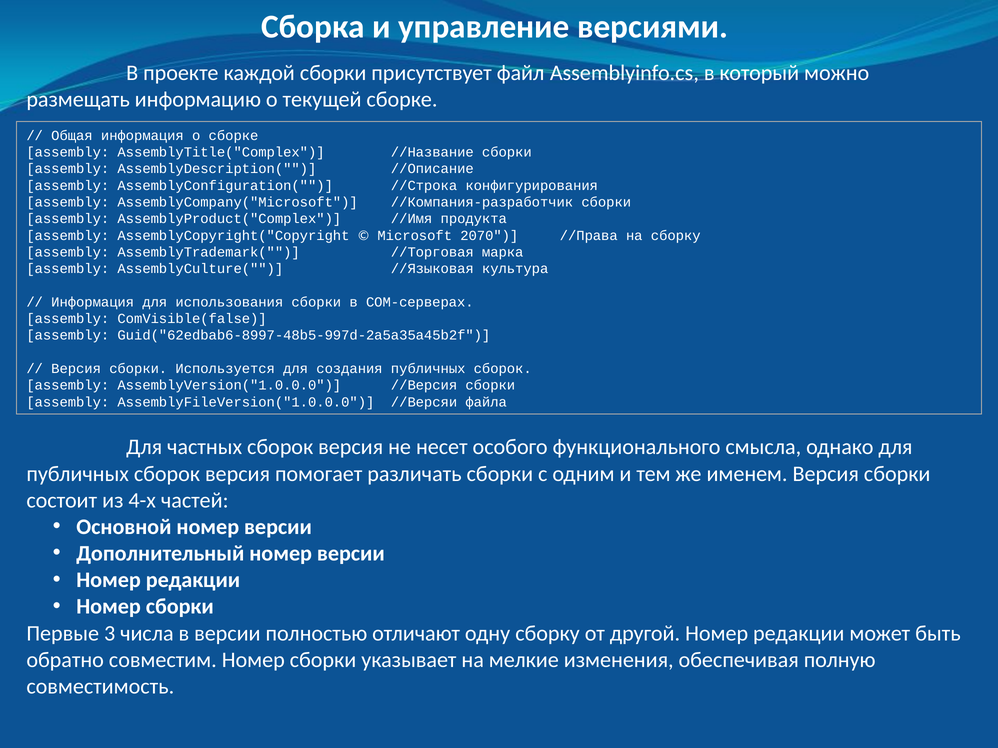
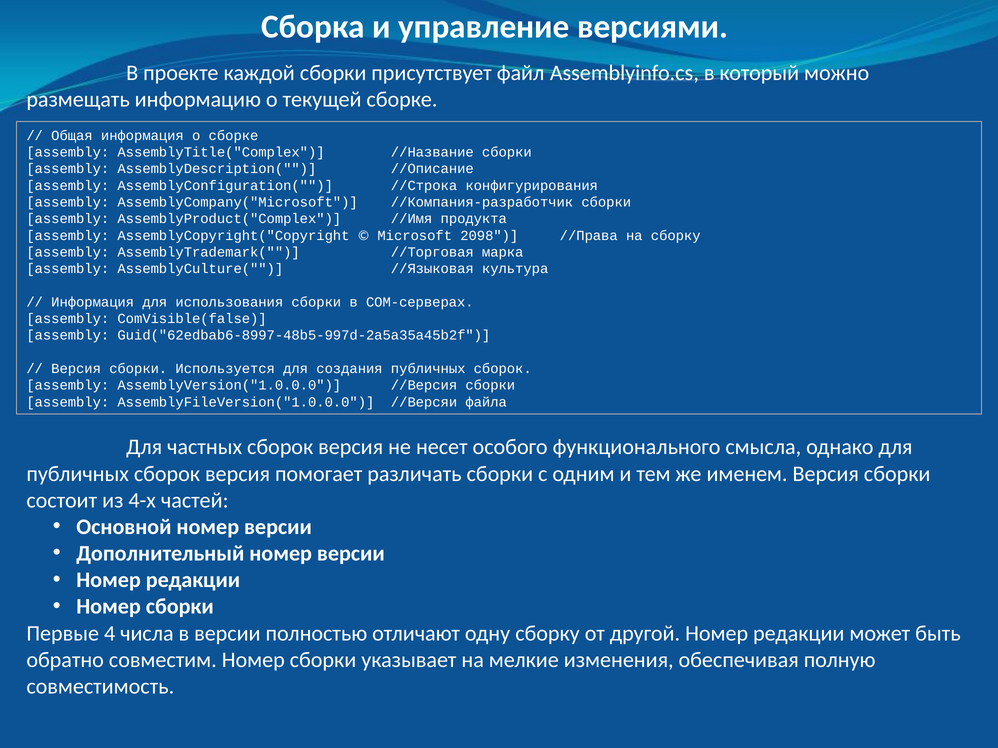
2070: 2070 -> 2098 (489, 236)
3: 3 -> 4 (110, 634)
